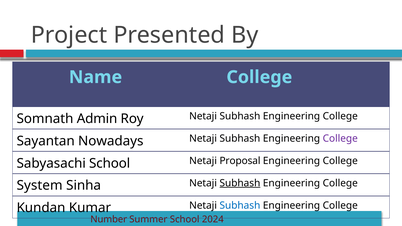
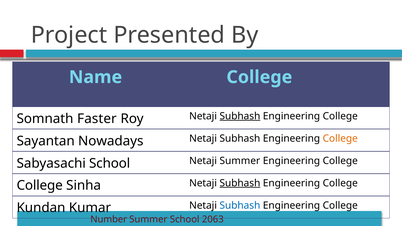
Admin: Admin -> Faster (97, 119)
Subhash underline: none -> present (240, 116)
College colour: purple -> orange (340, 139)
Netaji Proposal: Proposal -> Summer (240, 161)
System: System -> College (40, 186)
2024: 2024 -> 2063 (213, 220)
